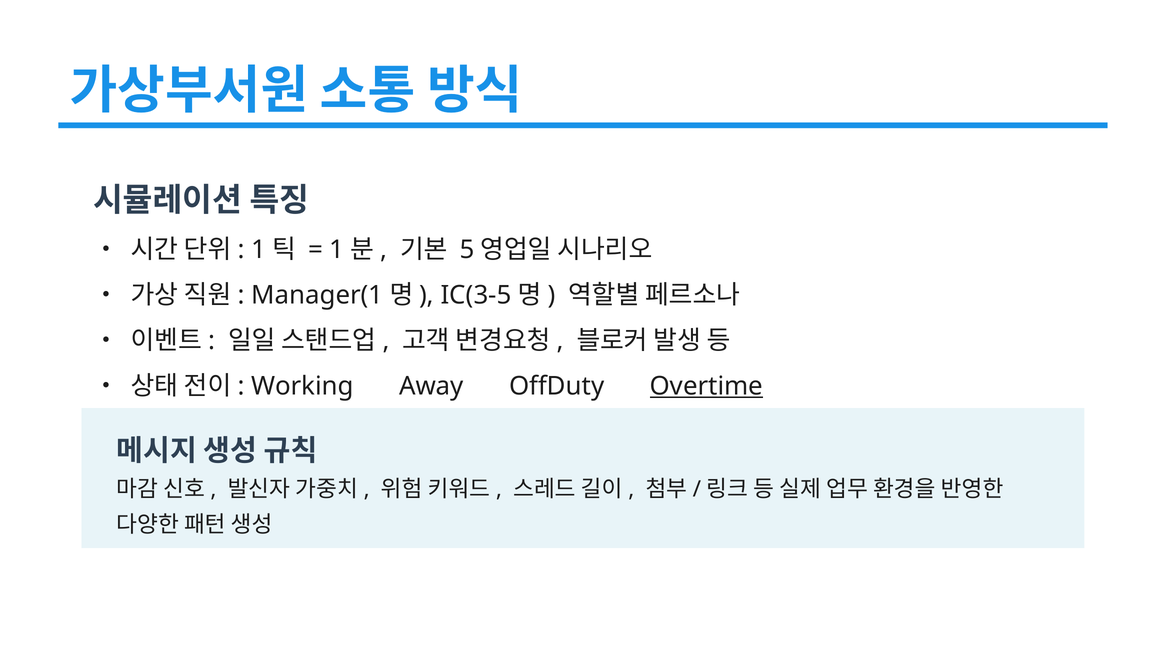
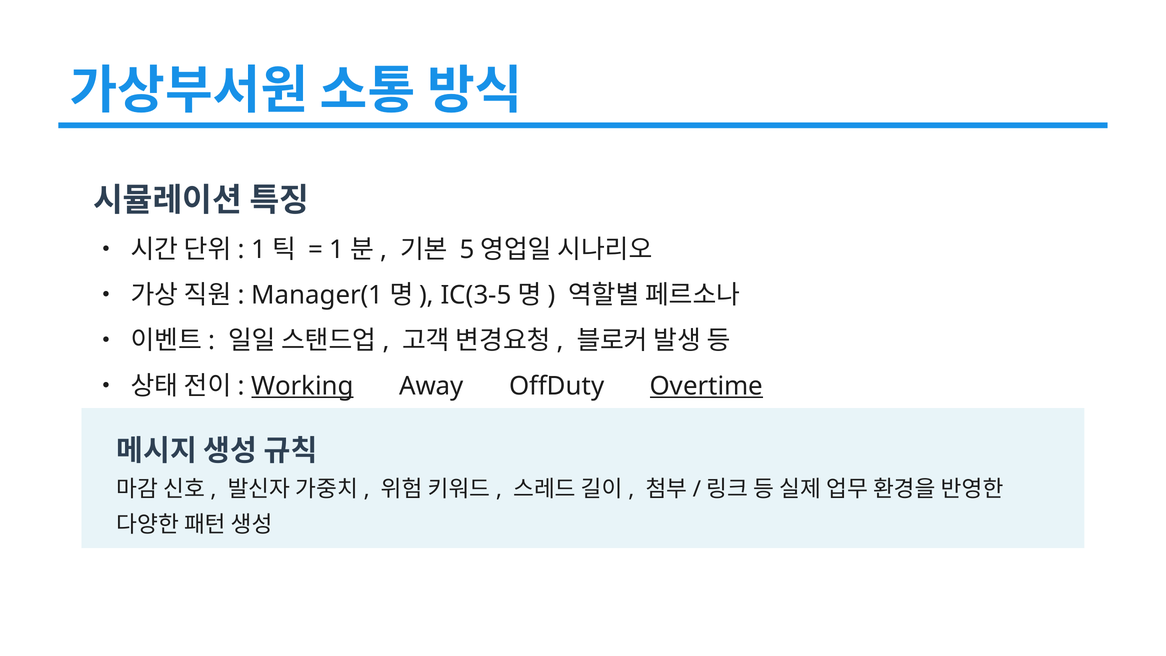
Working underline: none -> present (302, 386)
